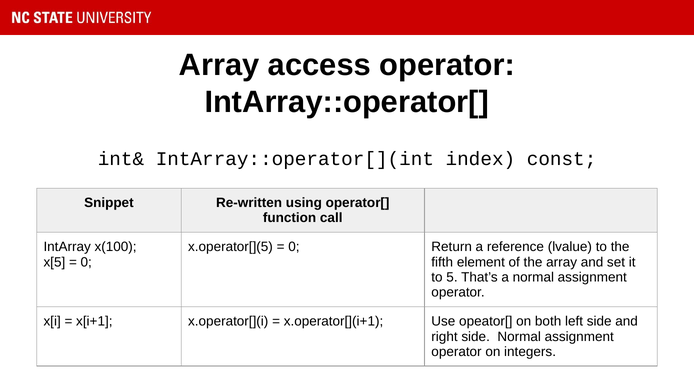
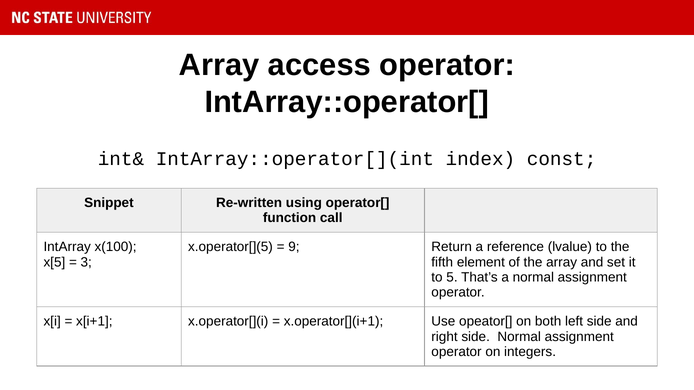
0: 0 -> 9 (294, 247)
0: 0 -> 3 (86, 262)
